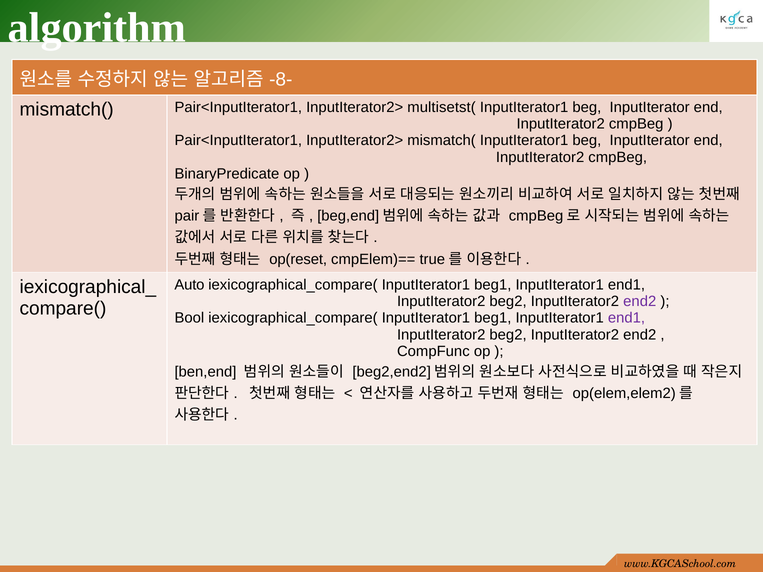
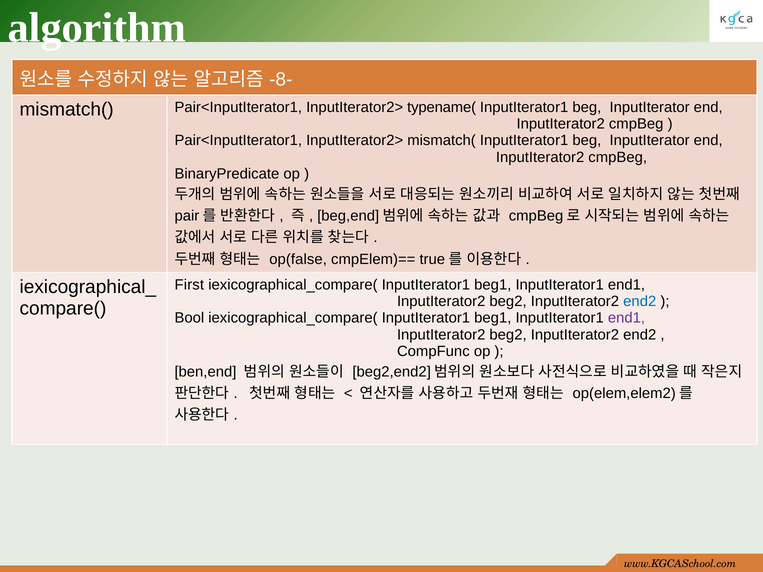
multisetst(: multisetst( -> typename( (442, 107)
op(reset: op(reset -> op(false (298, 259)
Auto: Auto -> First (189, 285)
end2 colour: purple -> blue (640, 301)
